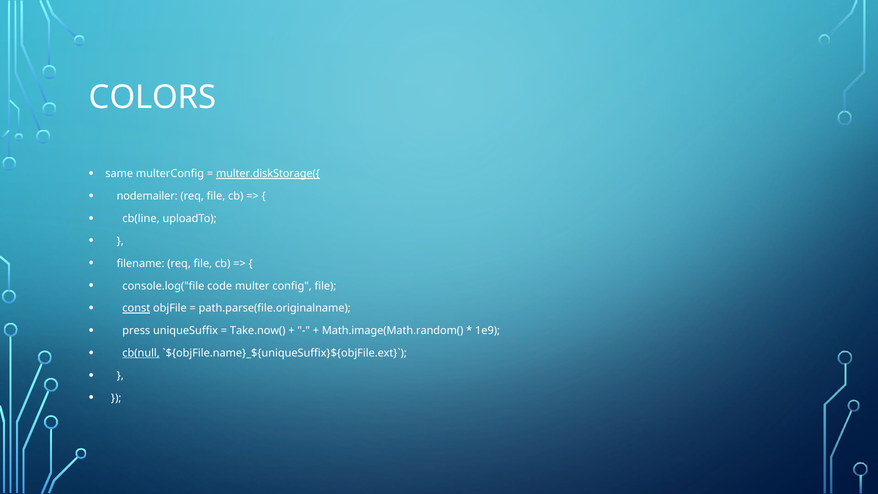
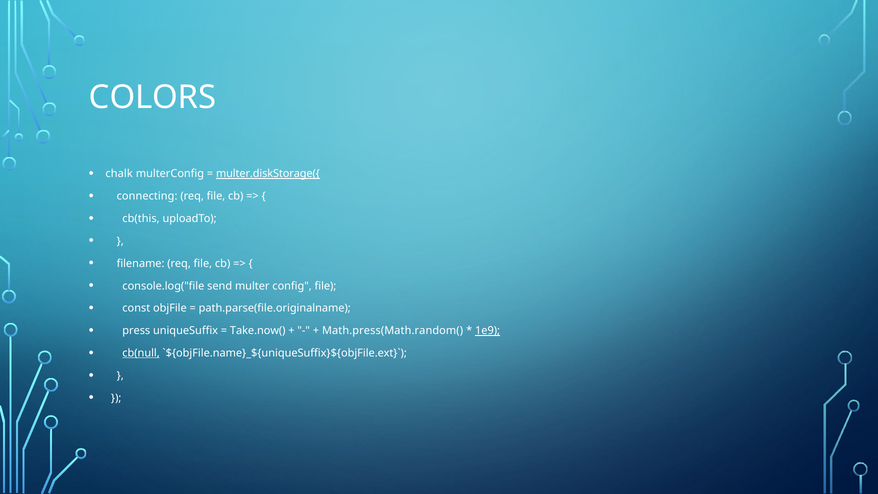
same: same -> chalk (119, 174)
nodemailer: nodemailer -> connecting (147, 196)
cb(line: cb(line -> cb(this (141, 219)
code: code -> send (220, 286)
const underline: present -> none (136, 308)
Math.image(Math.random(: Math.image(Math.random( -> Math.press(Math.random( (393, 331)
1e9 underline: none -> present (488, 331)
